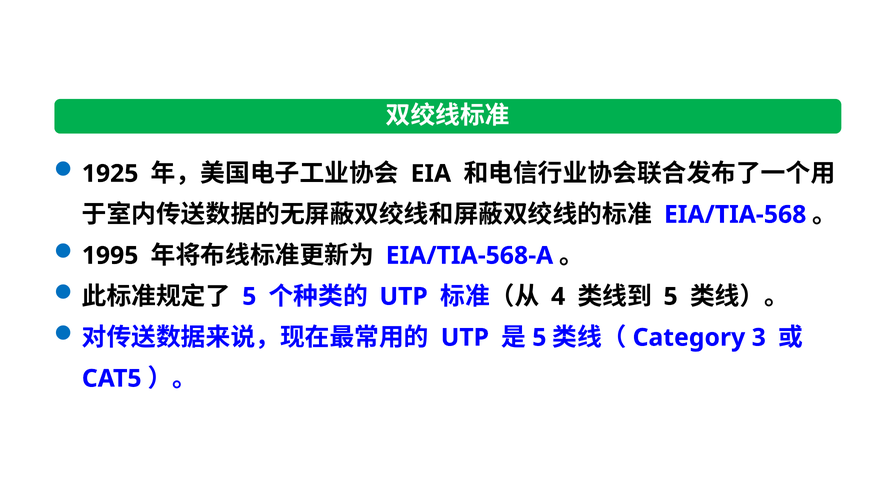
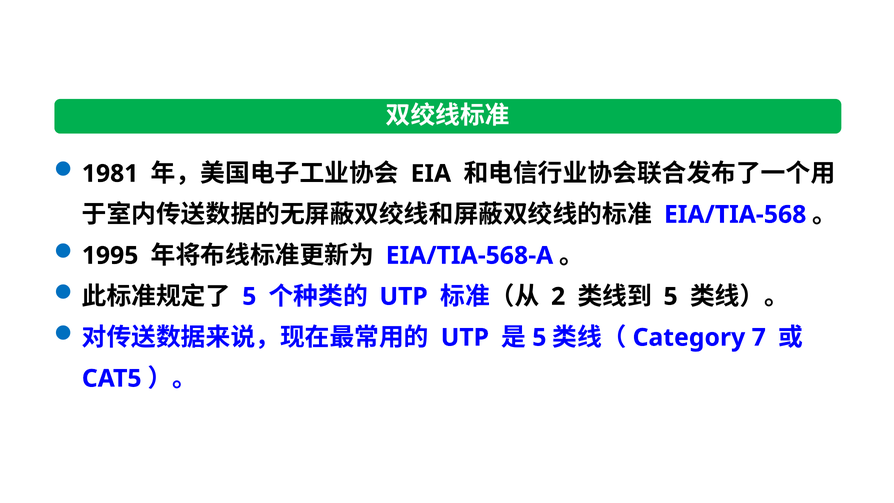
1925: 1925 -> 1981 (110, 174)
4: 4 -> 2 (558, 297)
3: 3 -> 7 (759, 337)
